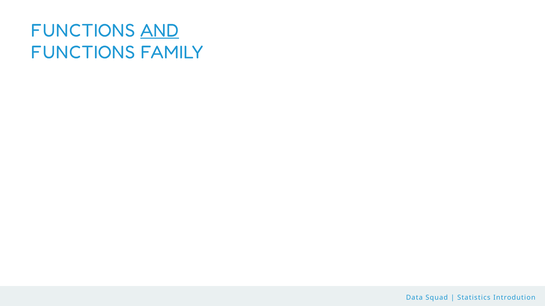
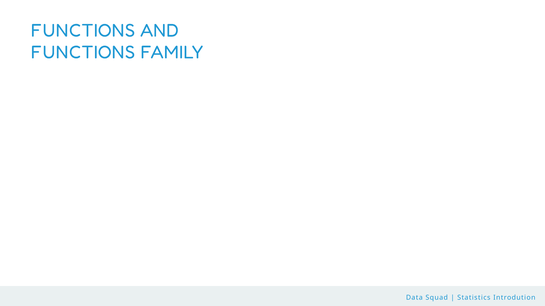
AND underline: present -> none (160, 31)
